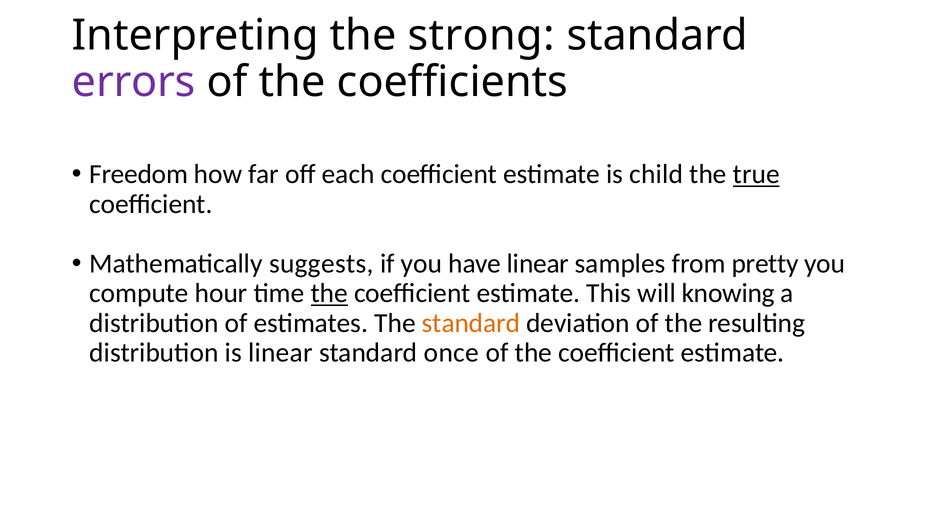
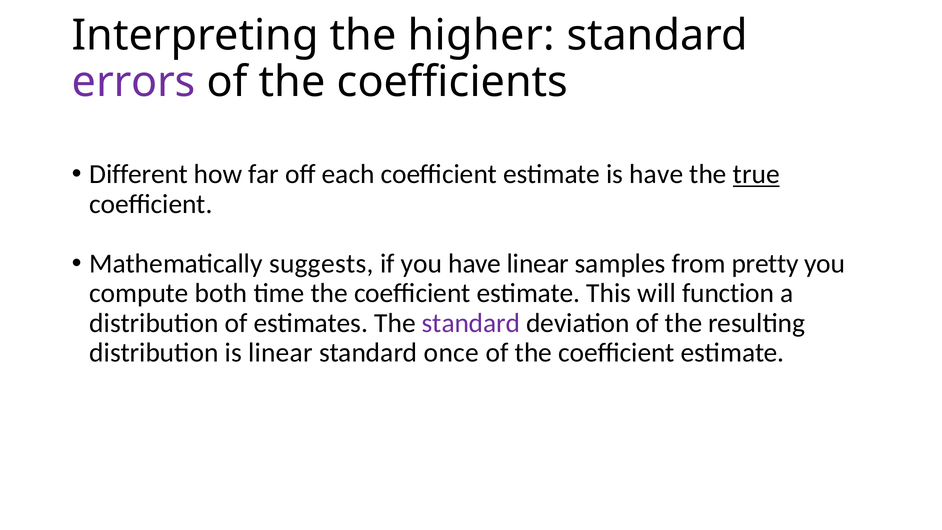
strong: strong -> higher (481, 35)
Freedom: Freedom -> Different (139, 174)
is child: child -> have (656, 174)
hour: hour -> both (221, 293)
the underline: present -> none (329, 293)
knowing: knowing -> function (728, 293)
standard colour: orange -> purple (471, 323)
